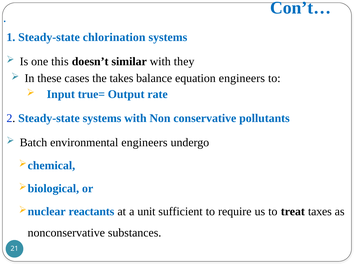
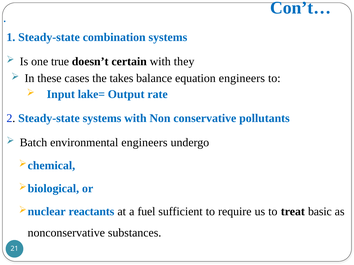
chlorination: chlorination -> combination (114, 37)
this: this -> true (60, 61)
similar: similar -> certain (129, 61)
true=: true= -> lake= (91, 94)
unit: unit -> fuel (146, 212)
taxes: taxes -> basic (320, 212)
